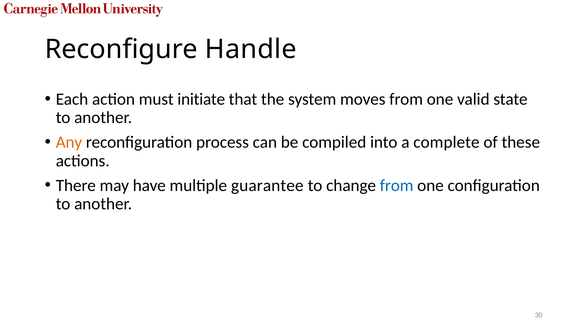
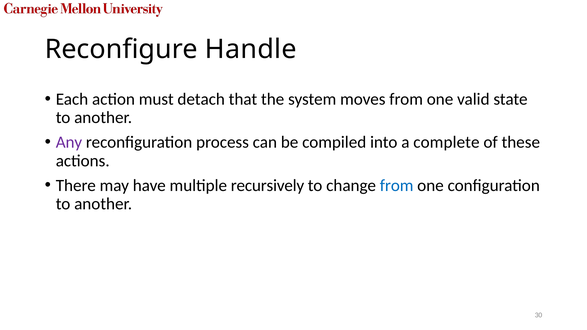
initiate: initiate -> detach (201, 99)
Any colour: orange -> purple (69, 142)
guarantee: guarantee -> recursively (267, 185)
